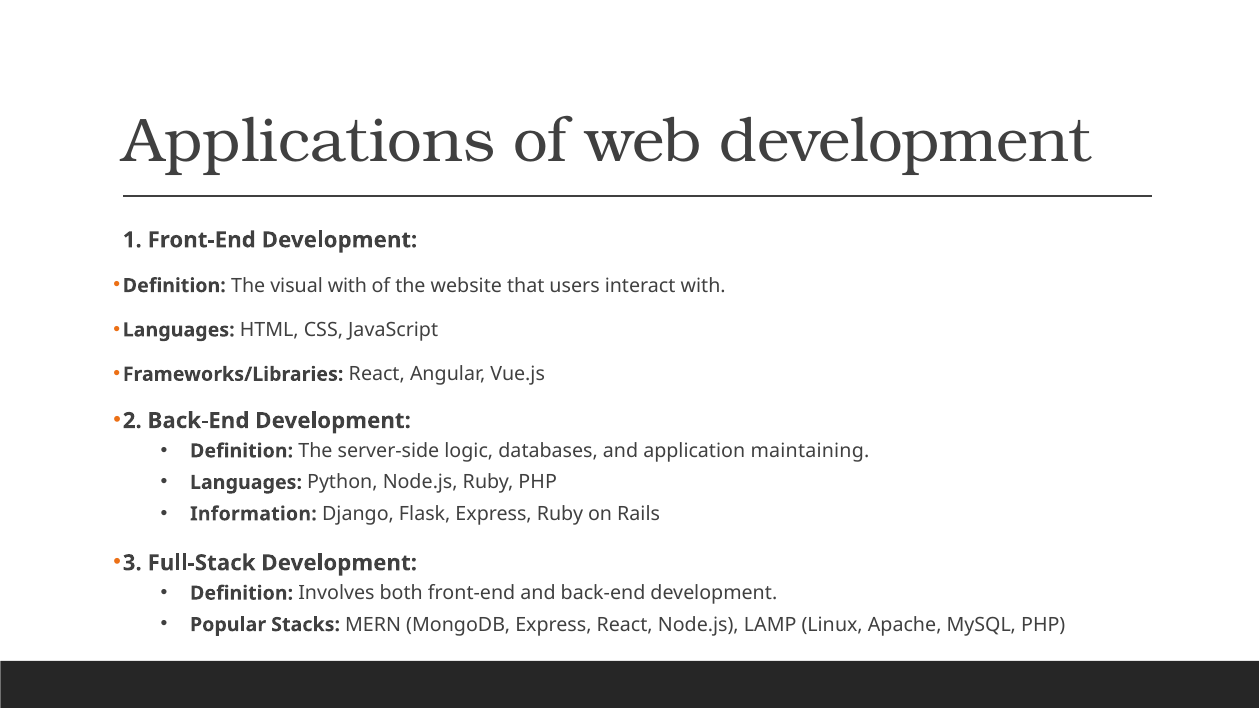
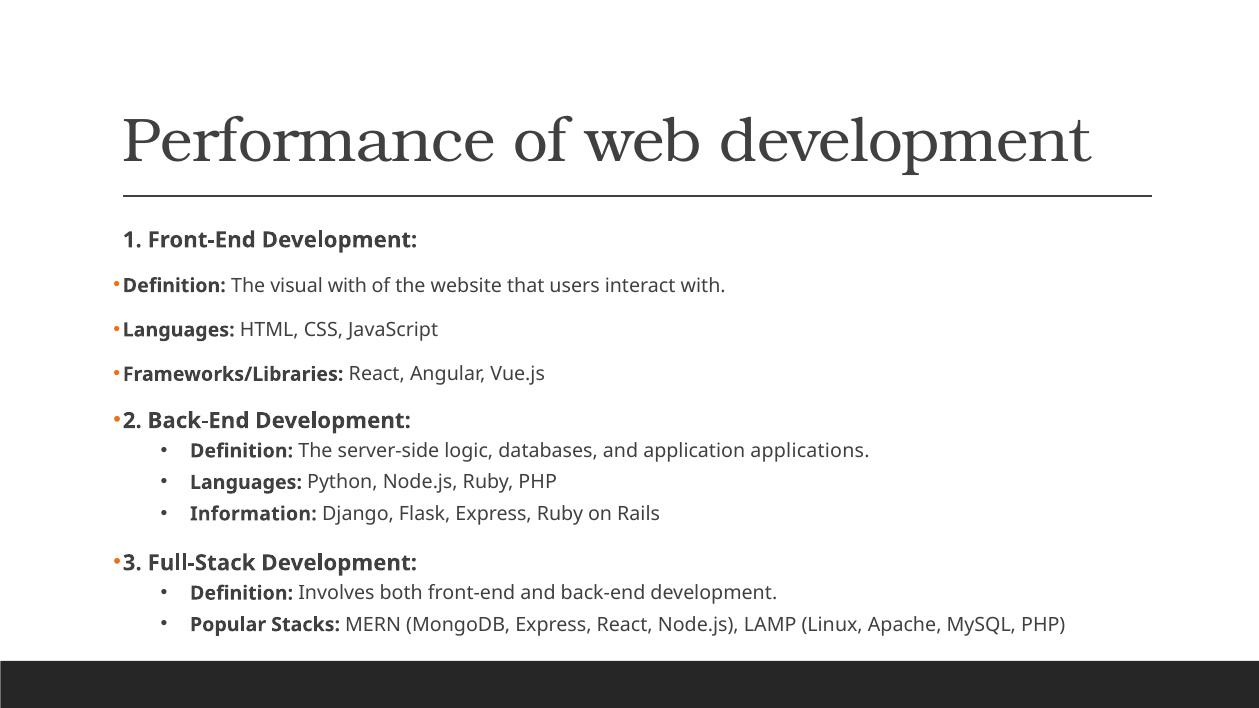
Applications: Applications -> Performance (309, 141)
maintaining: maintaining -> applications (810, 451)
